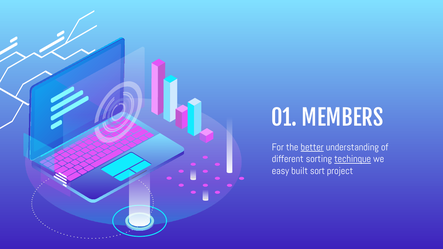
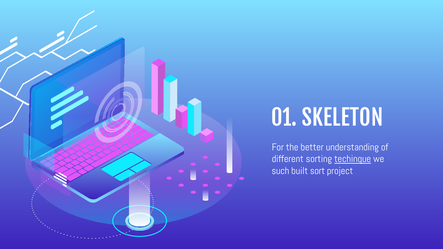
MEMBERS: MEMBERS -> SKELETON (342, 119)
better underline: present -> none (312, 147)
easy: easy -> such (280, 171)
